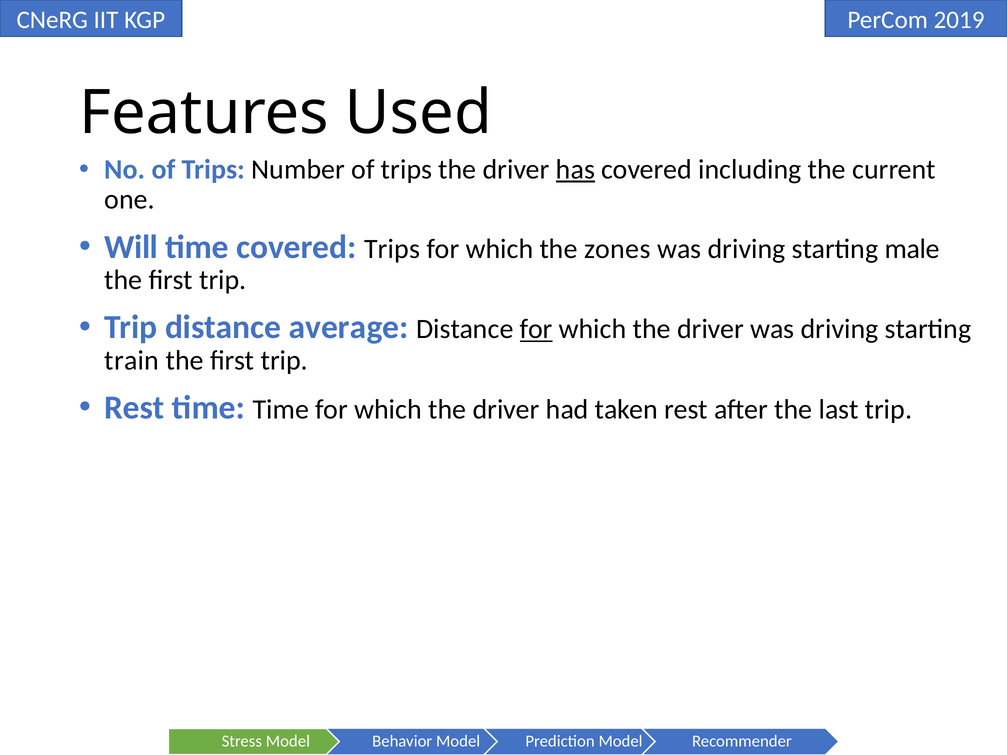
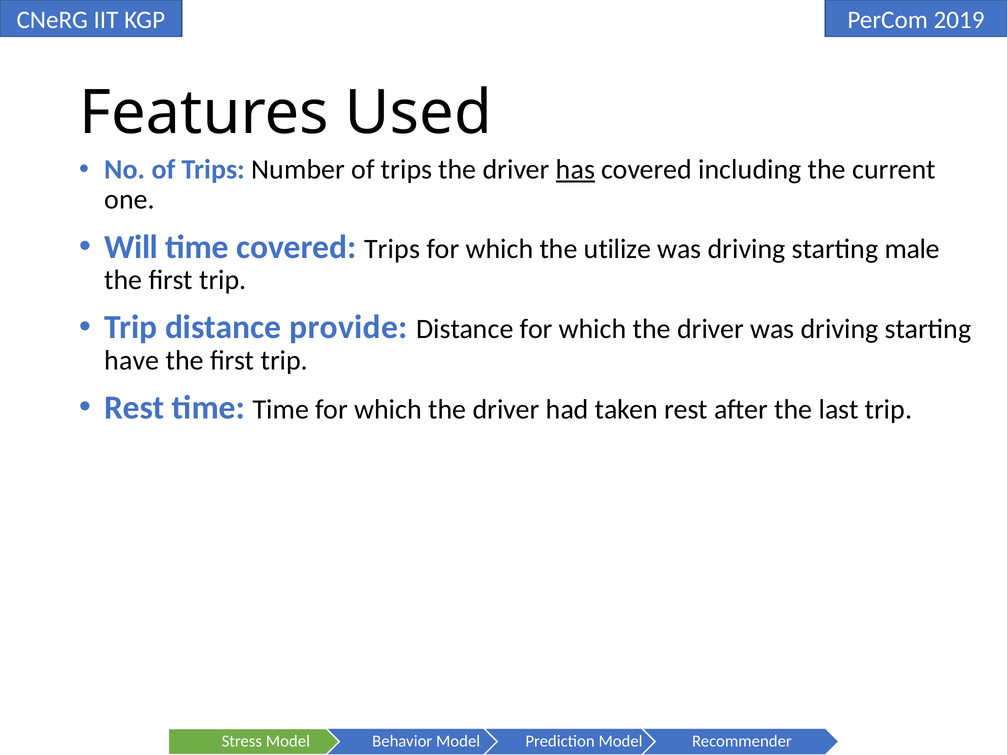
zones: zones -> utilize (618, 249)
average: average -> provide (348, 327)
for underline: present -> none (536, 329)
train: train -> have (132, 361)
